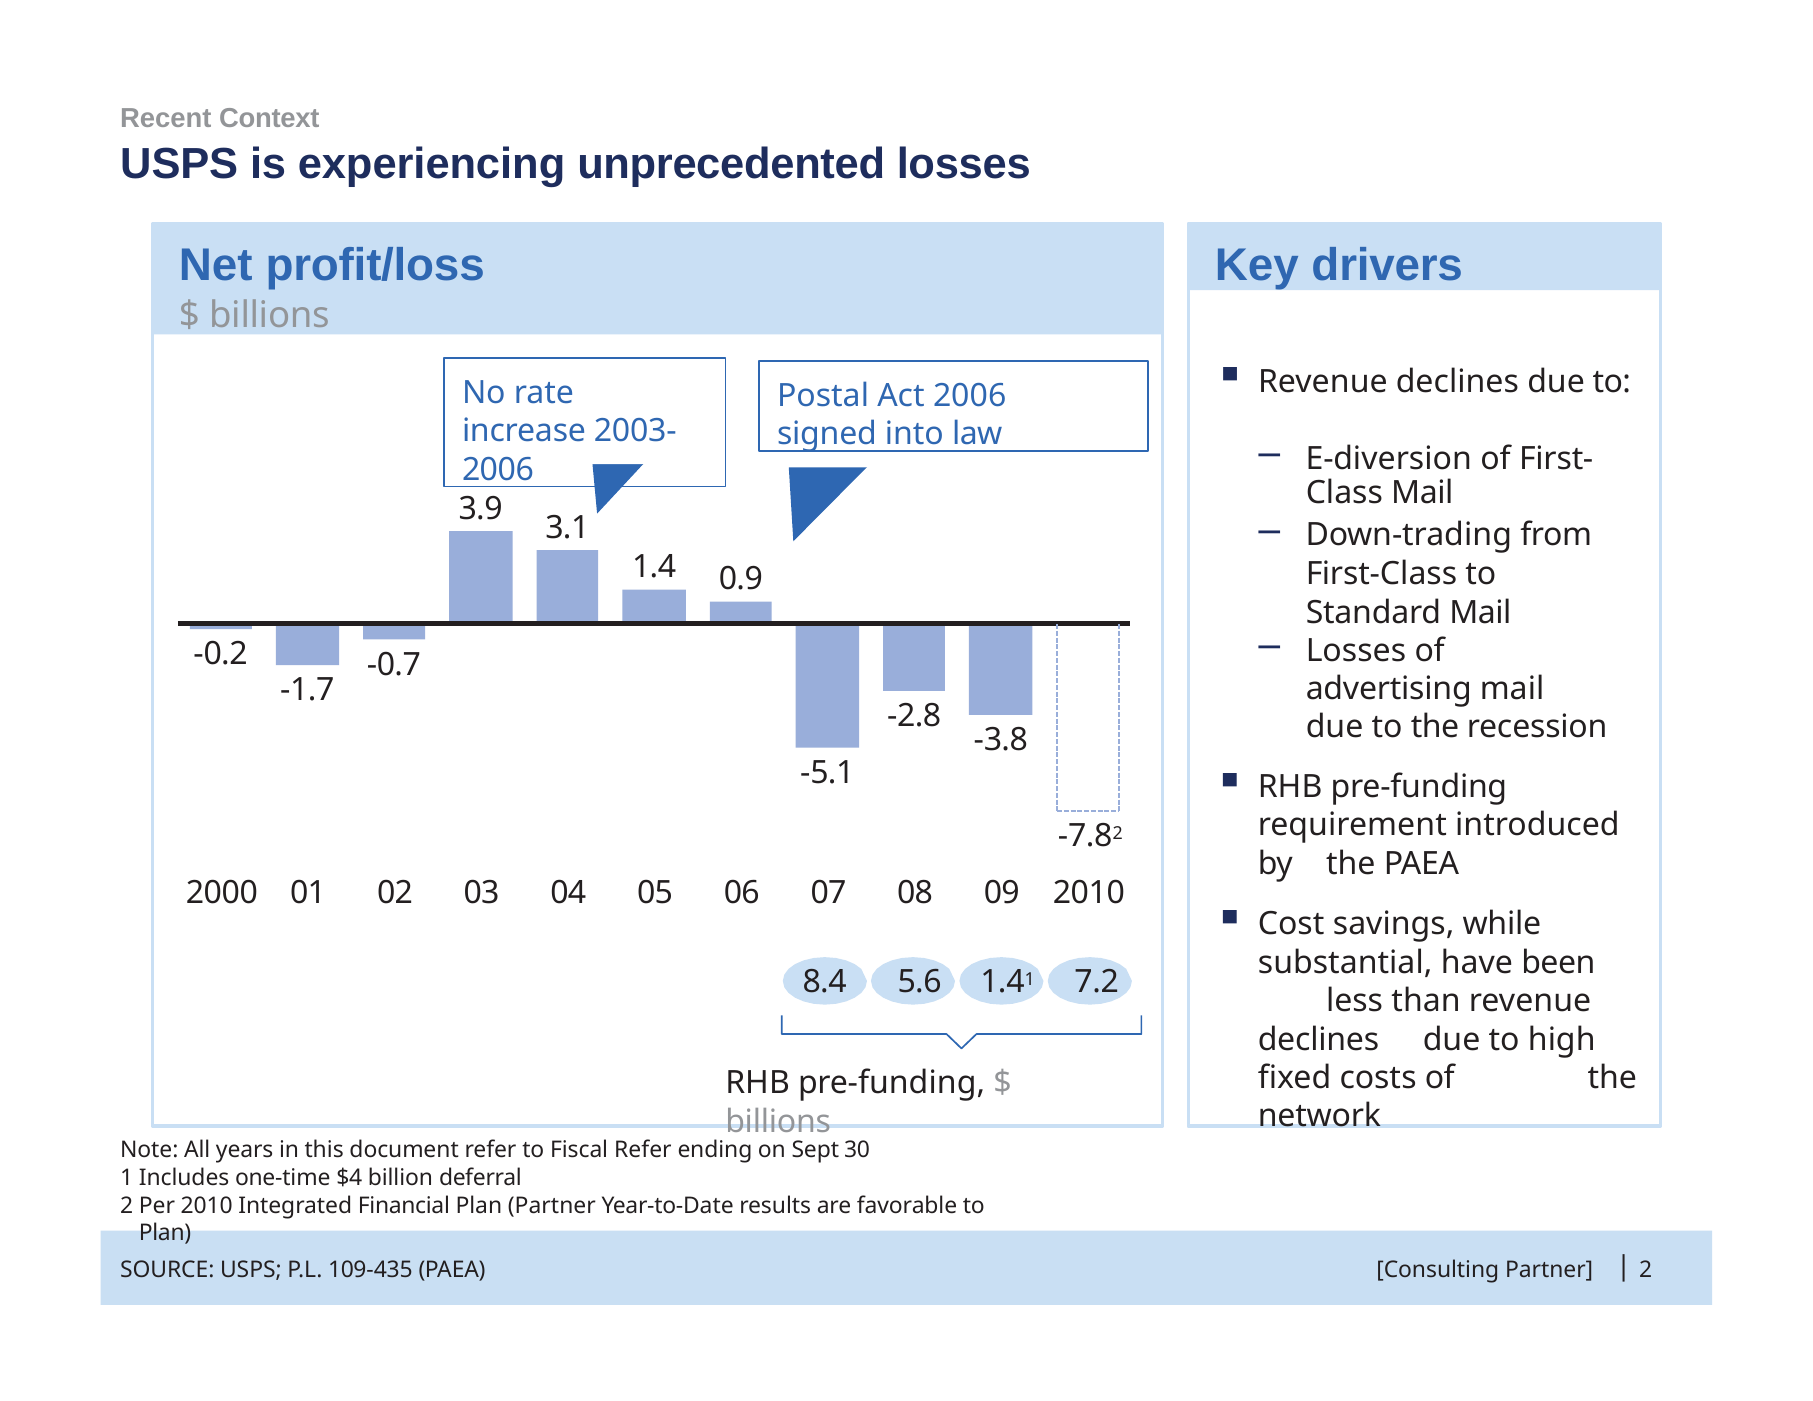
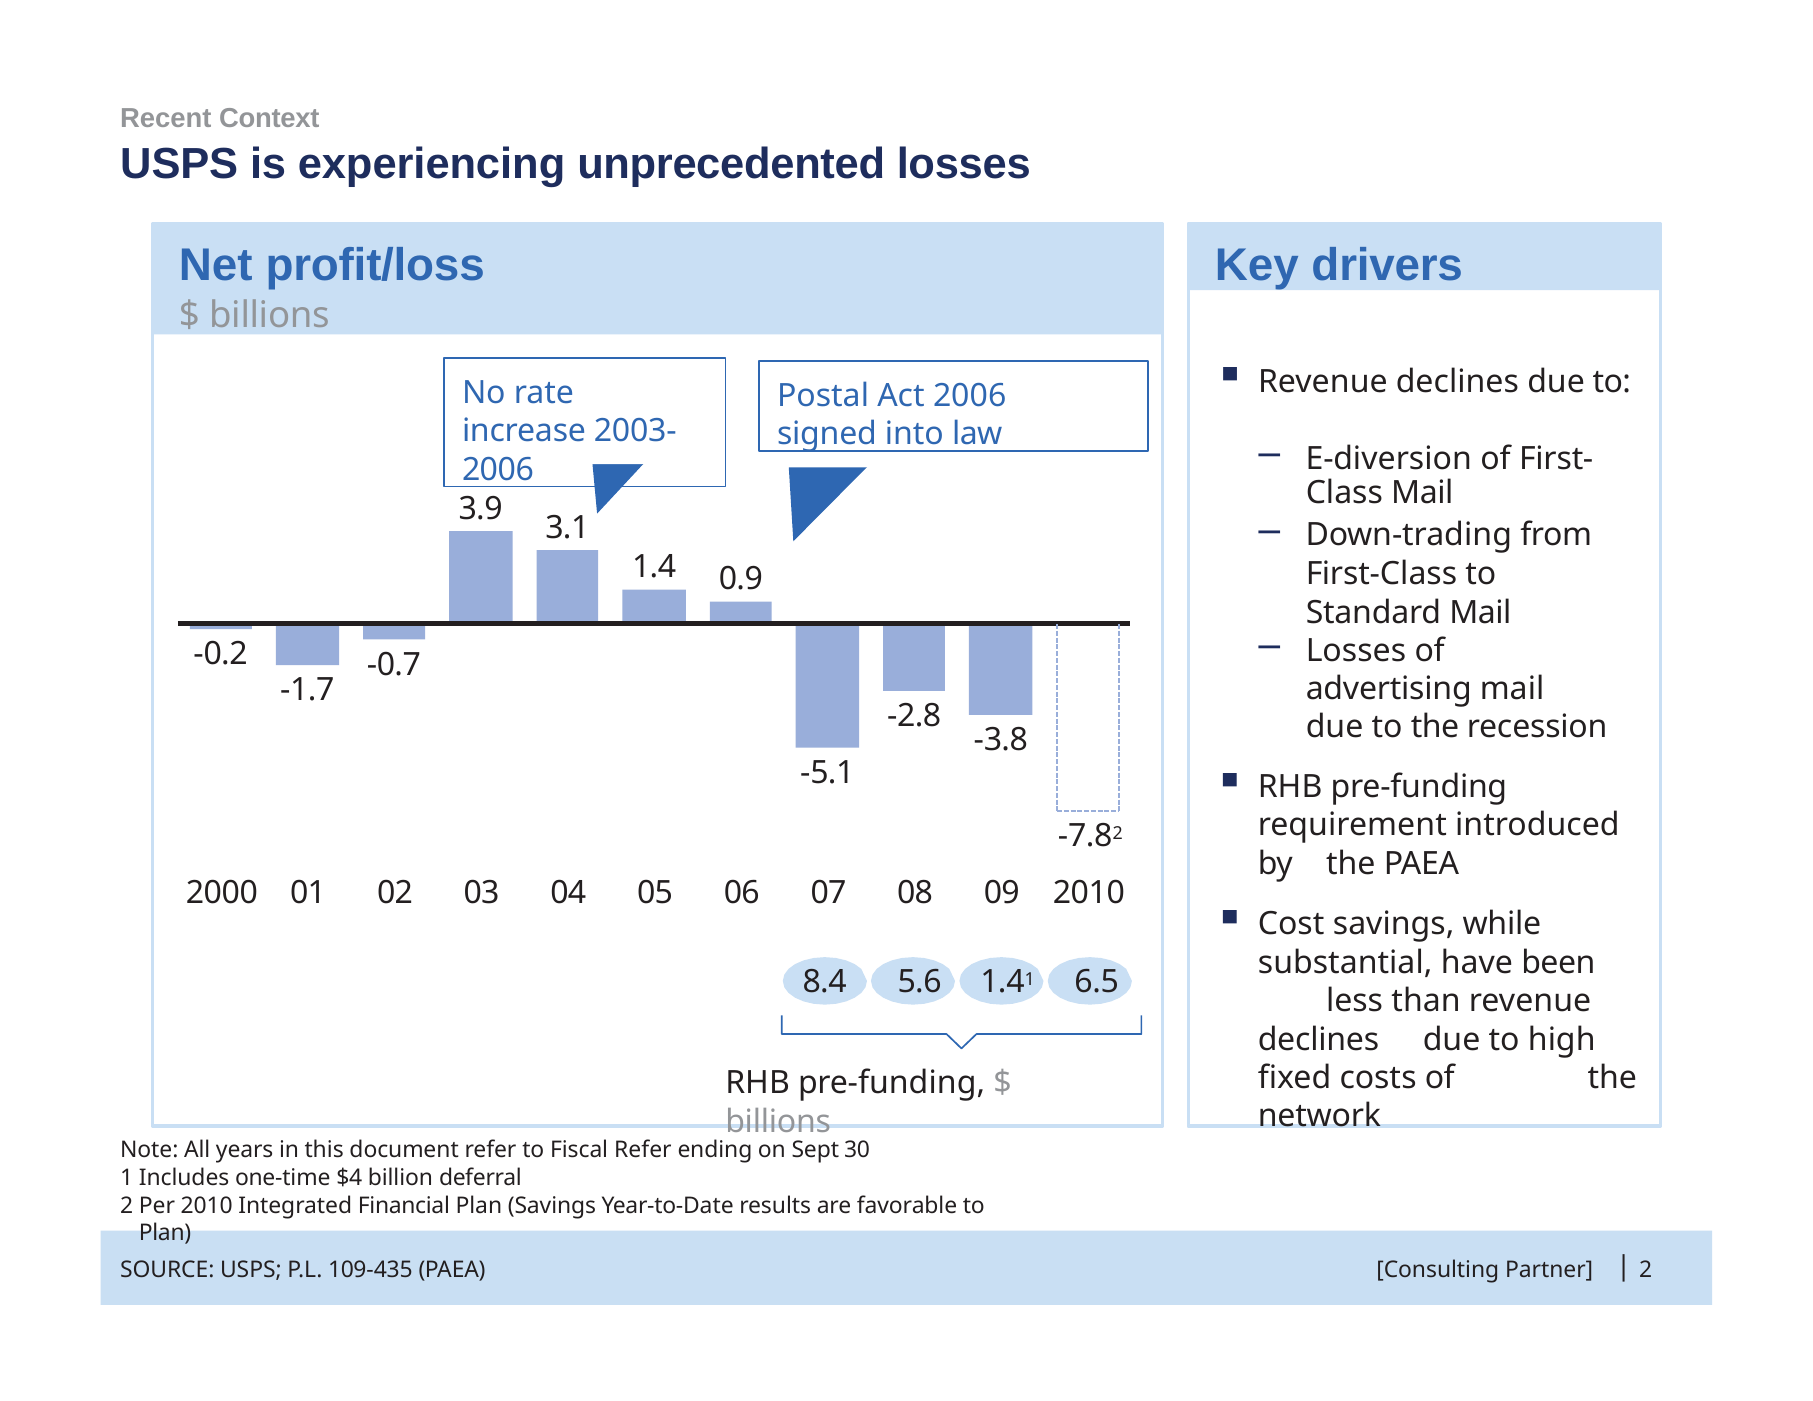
7.2: 7.2 -> 6.5 (1097, 982)
Plan Partner: Partner -> Savings (552, 1205)
